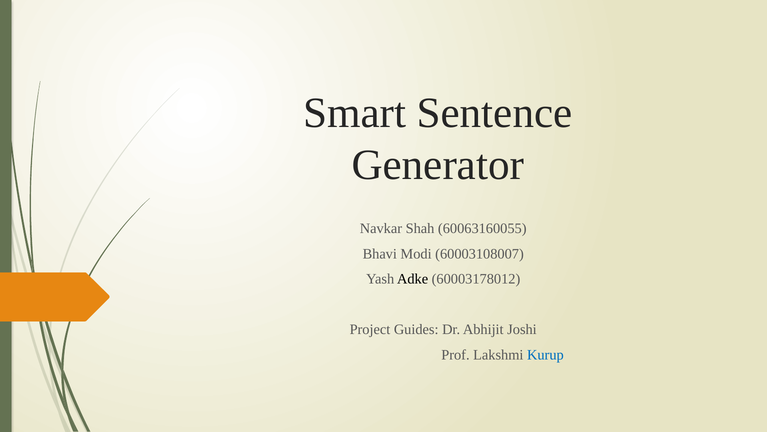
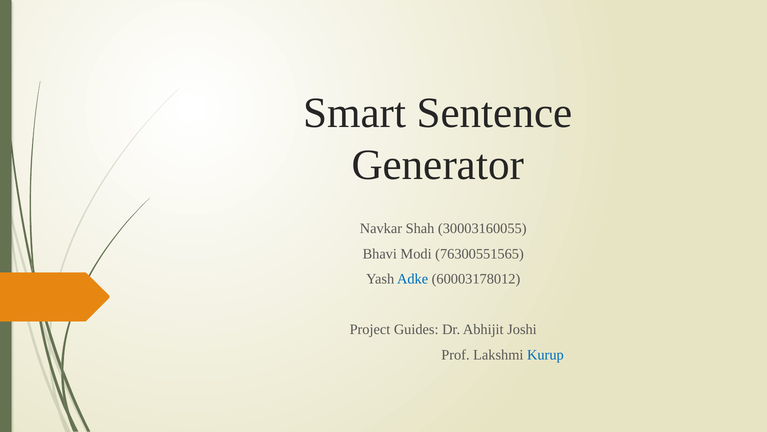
60063160055: 60063160055 -> 30003160055 (482, 228)
60003108007: 60003108007 -> 76300551565 (480, 253)
Adke colour: black -> blue (413, 279)
